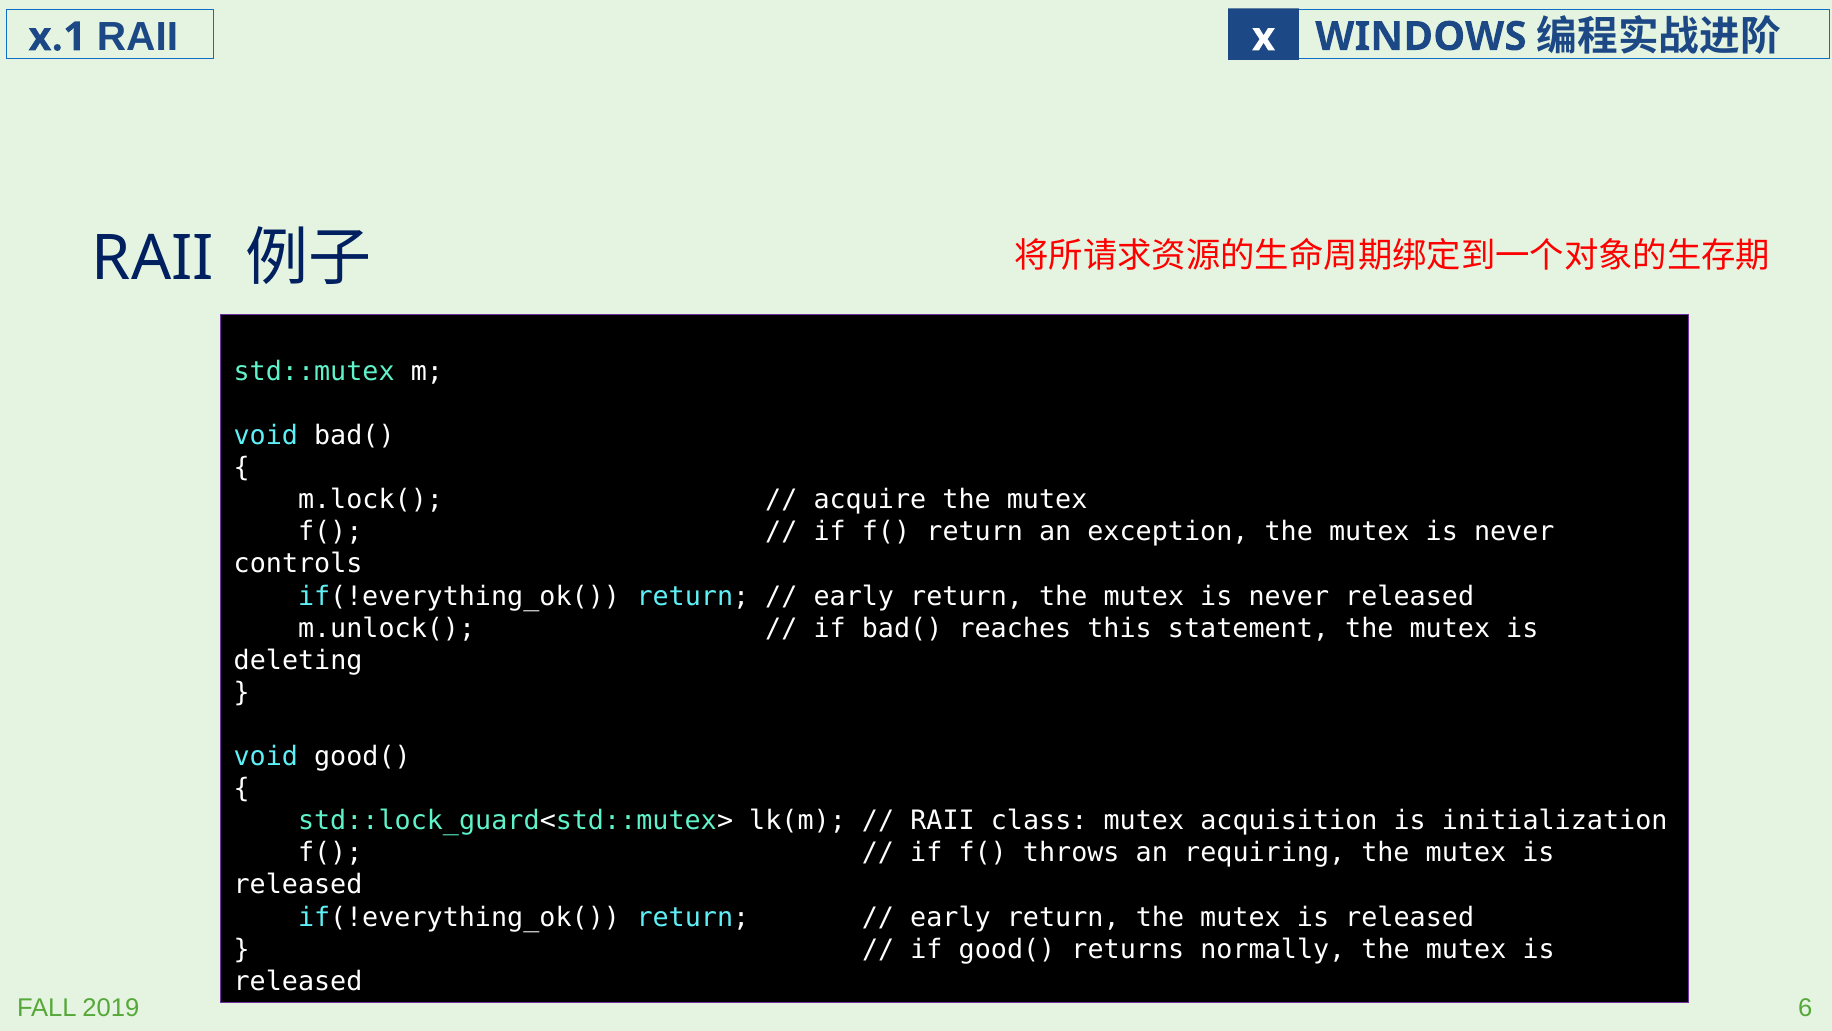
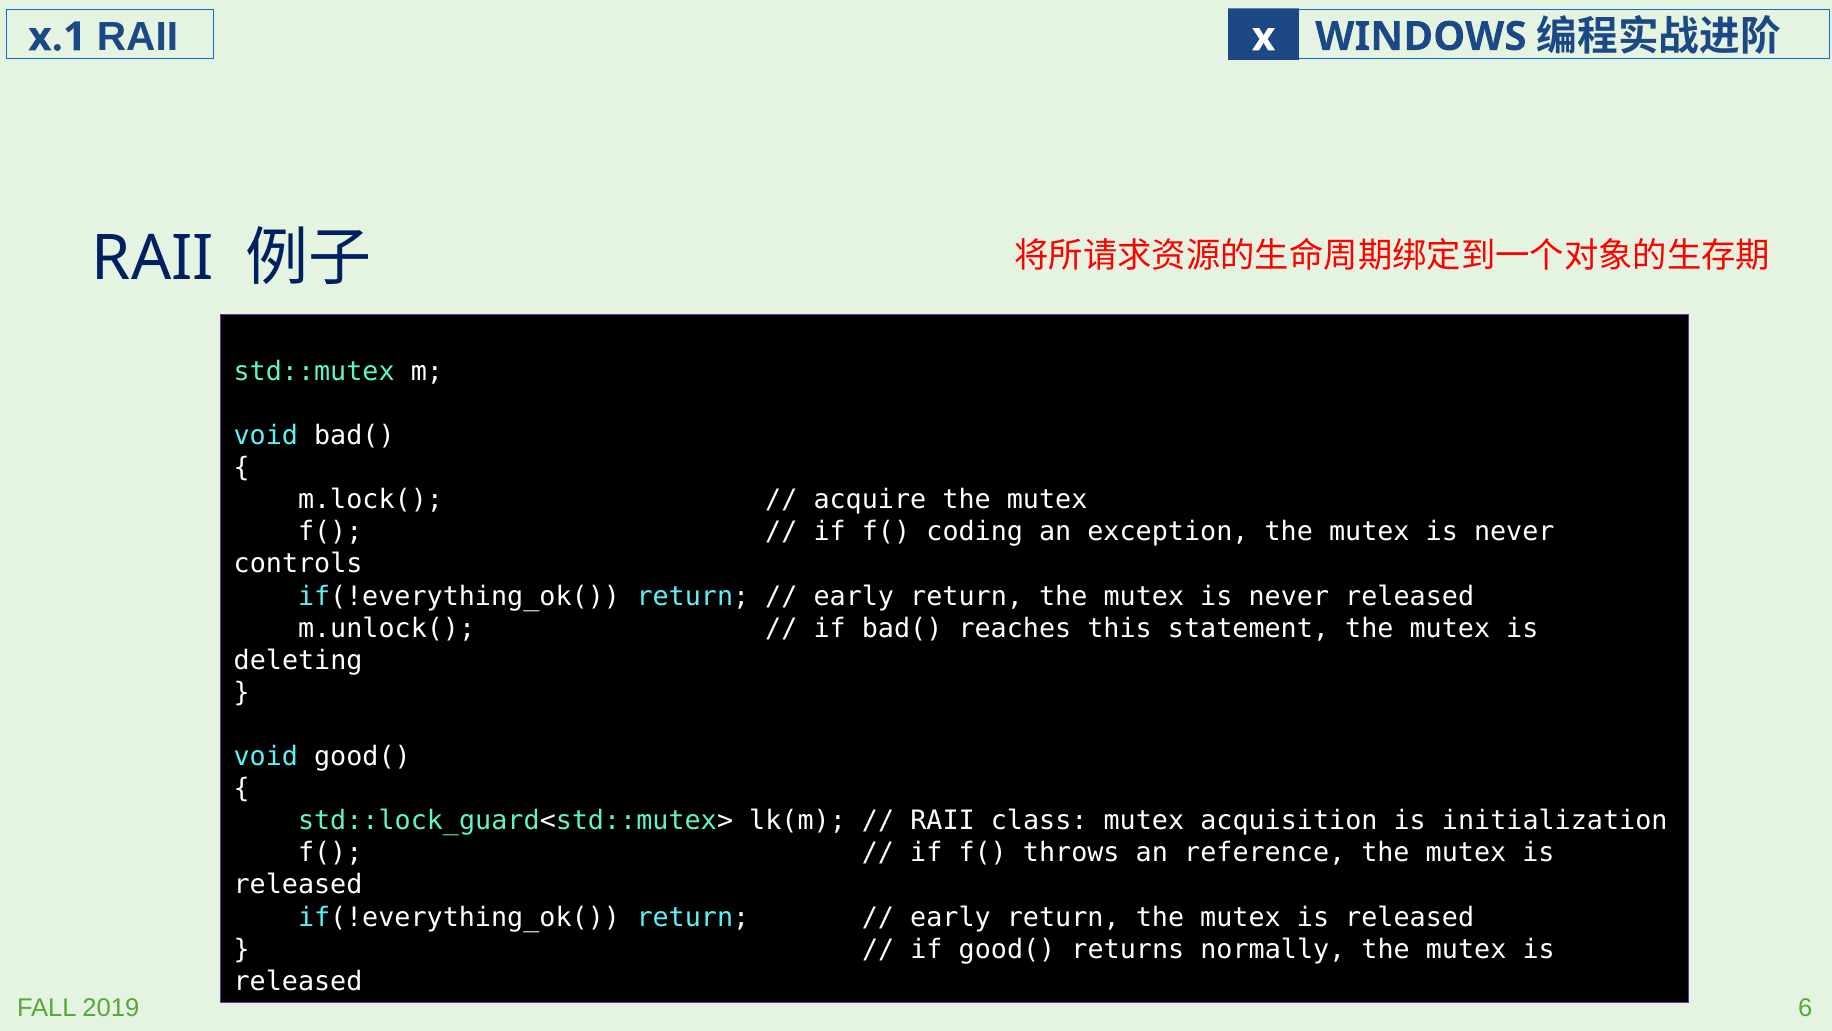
f( return: return -> coding (975, 532)
requiring: requiring -> reference (1265, 853)
